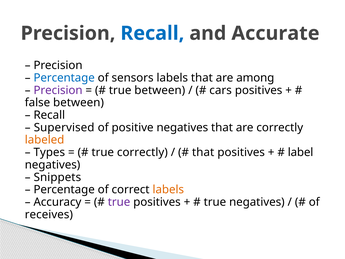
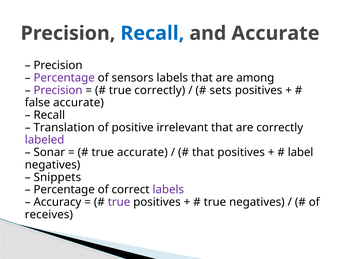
Percentage colour: blue -> purple (64, 78)
true between: between -> correctly (160, 90)
cars: cars -> sets (221, 90)
false between: between -> accurate (79, 103)
Supervised: Supervised -> Translation (64, 127)
positive negatives: negatives -> irrelevant (182, 127)
labeled colour: orange -> purple (45, 140)
Types: Types -> Sonar (49, 152)
true correctly: correctly -> accurate (142, 152)
labels colour: orange -> purple (168, 189)
